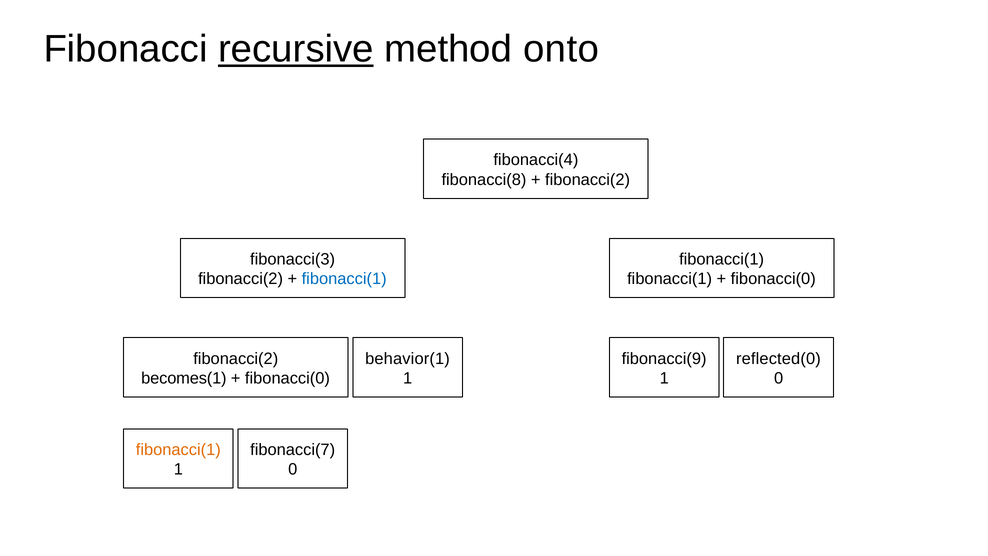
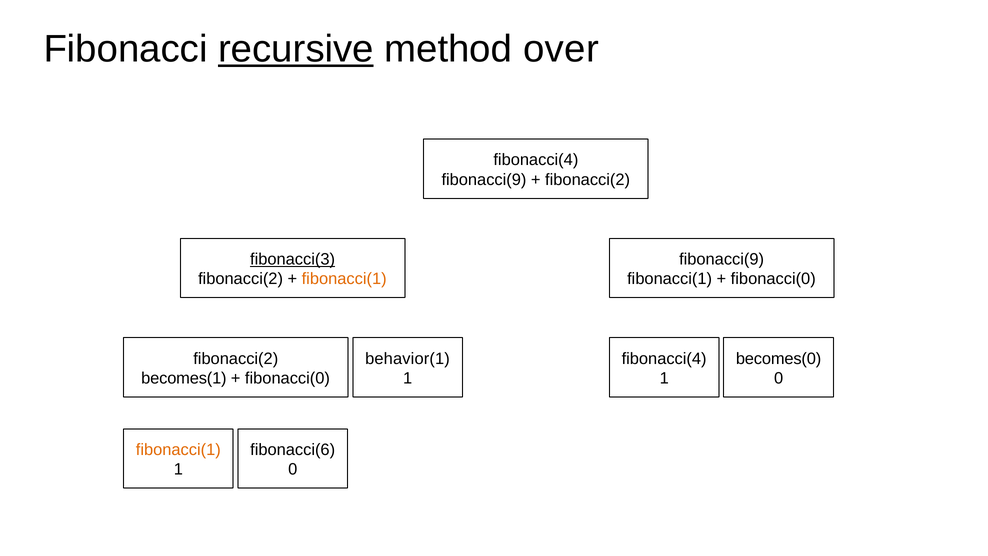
onto: onto -> over (561, 49)
fibonacci(8: fibonacci(8 -> fibonacci(9 (484, 180)
fibonacci(3 underline: none -> present (293, 259)
fibonacci(1: fibonacci(1 -> fibonacci(9 (722, 259)
fibonacci(1 colour: blue -> orange (344, 279)
fibonacci(9: fibonacci(9 -> fibonacci(4 (664, 358)
reflected(0: reflected(0 -> becomes(0 (779, 358)
fibonacci(7: fibonacci(7 -> fibonacci(6 (293, 450)
